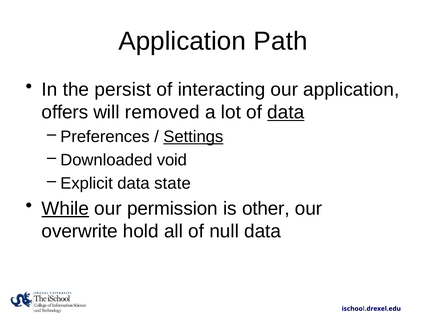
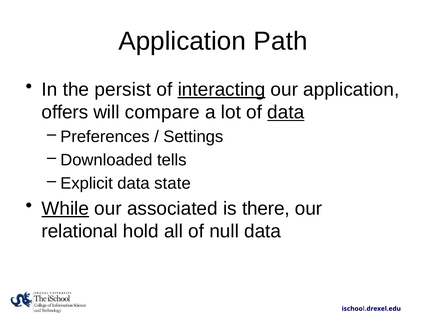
interacting underline: none -> present (222, 90)
removed: removed -> compare (162, 112)
Settings underline: present -> none (193, 137)
void: void -> tells (172, 160)
permission: permission -> associated (172, 209)
other: other -> there (266, 209)
overwrite: overwrite -> relational (80, 232)
